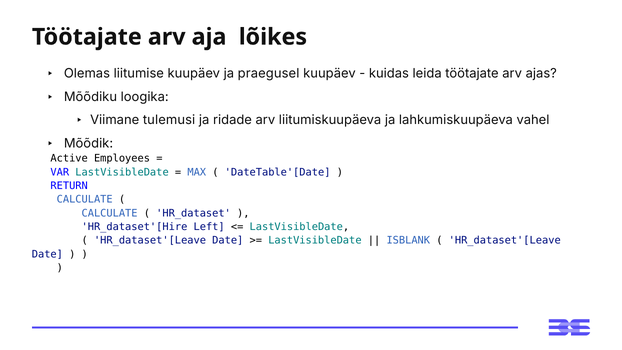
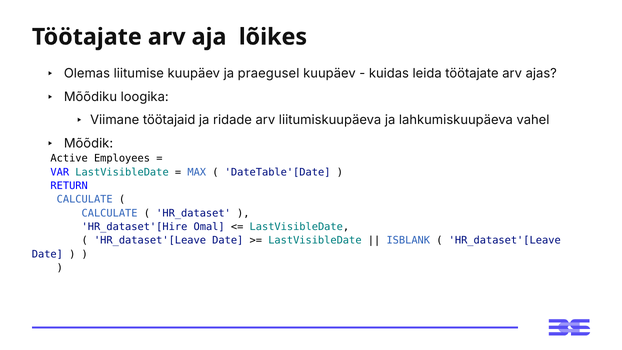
tulemusi: tulemusi -> töötajaid (169, 120)
Left: Left -> Omal (209, 227)
